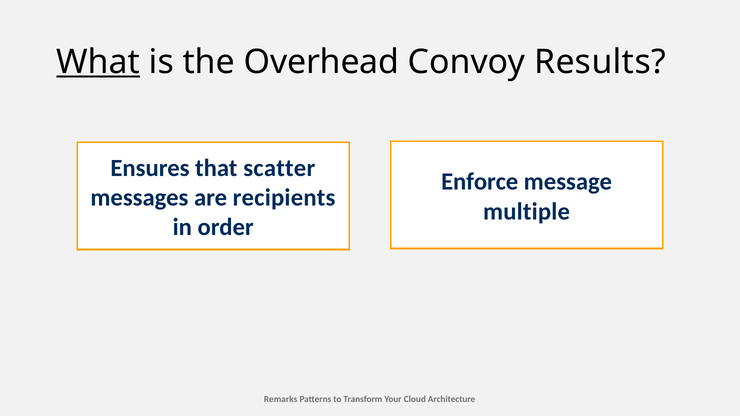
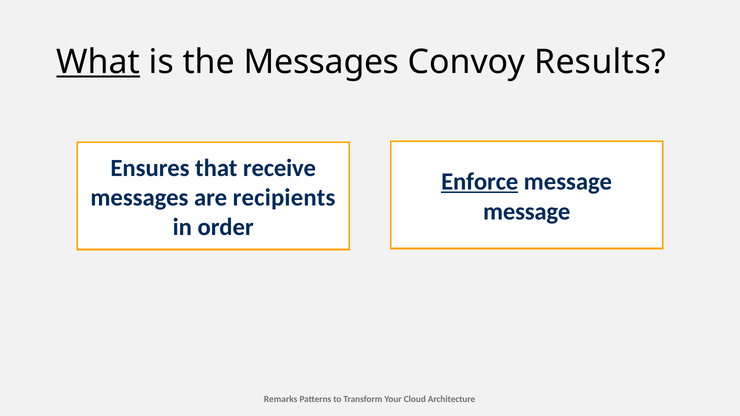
the Overhead: Overhead -> Messages (322, 62)
scatter: scatter -> receive (279, 168)
Enforce underline: none -> present (480, 182)
multiple: multiple -> message (527, 212)
